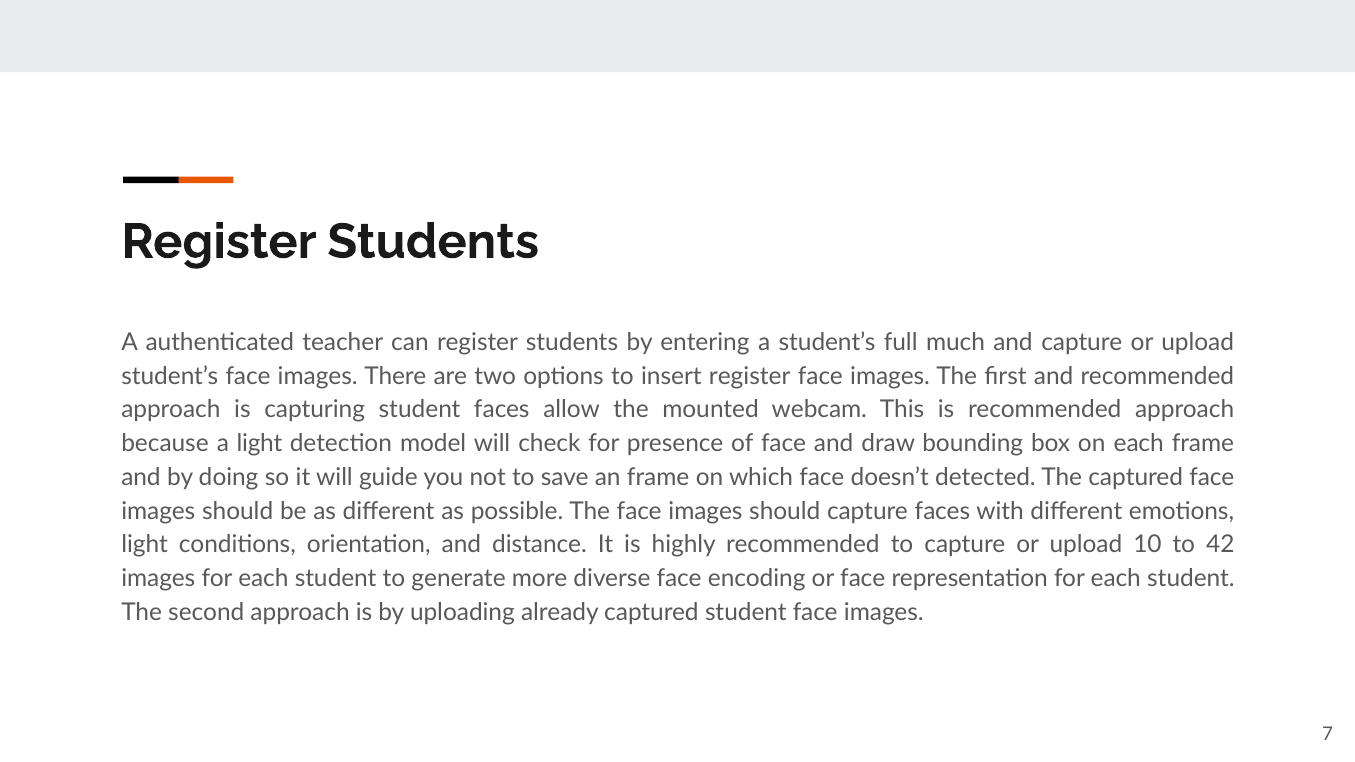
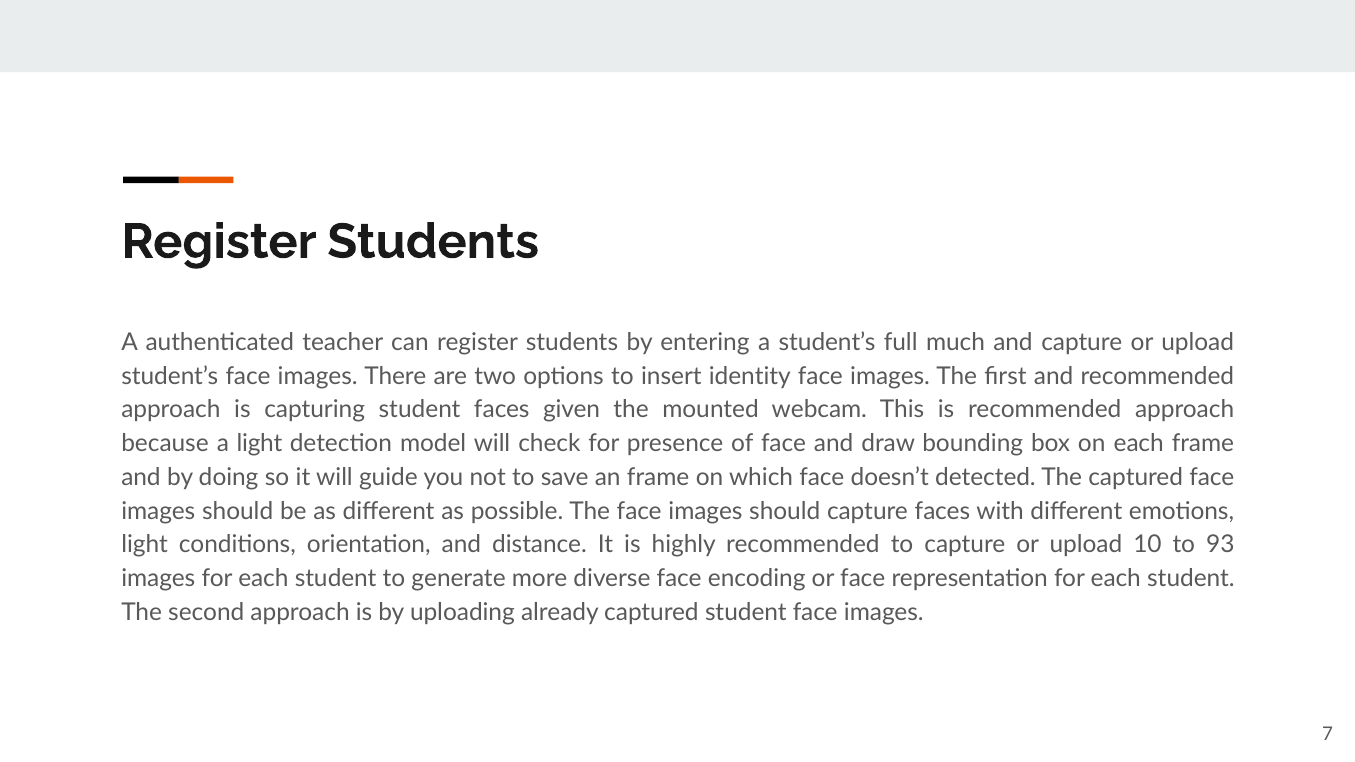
insert register: register -> identity (750, 376)
allow: allow -> given (572, 410)
42: 42 -> 93 (1220, 545)
